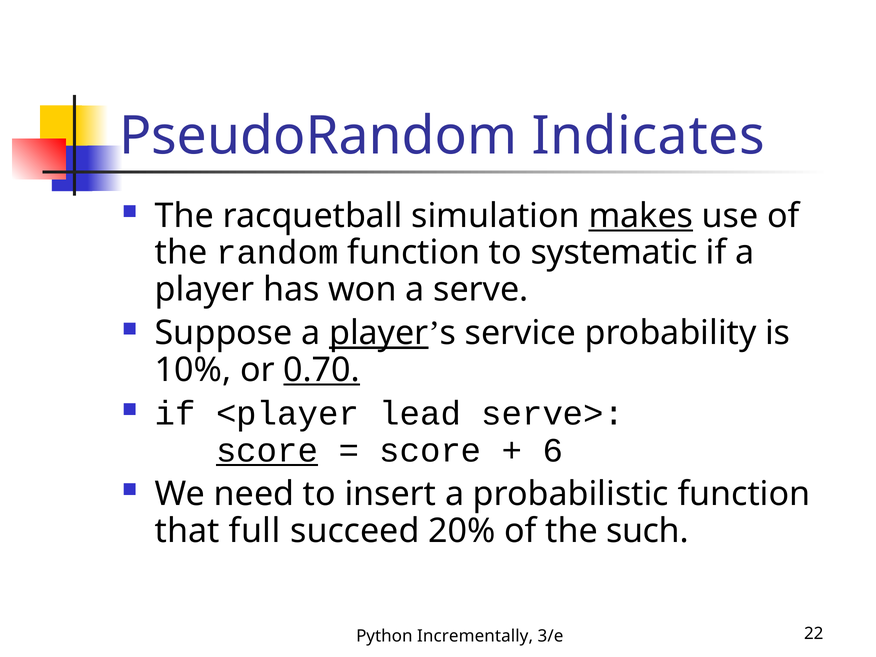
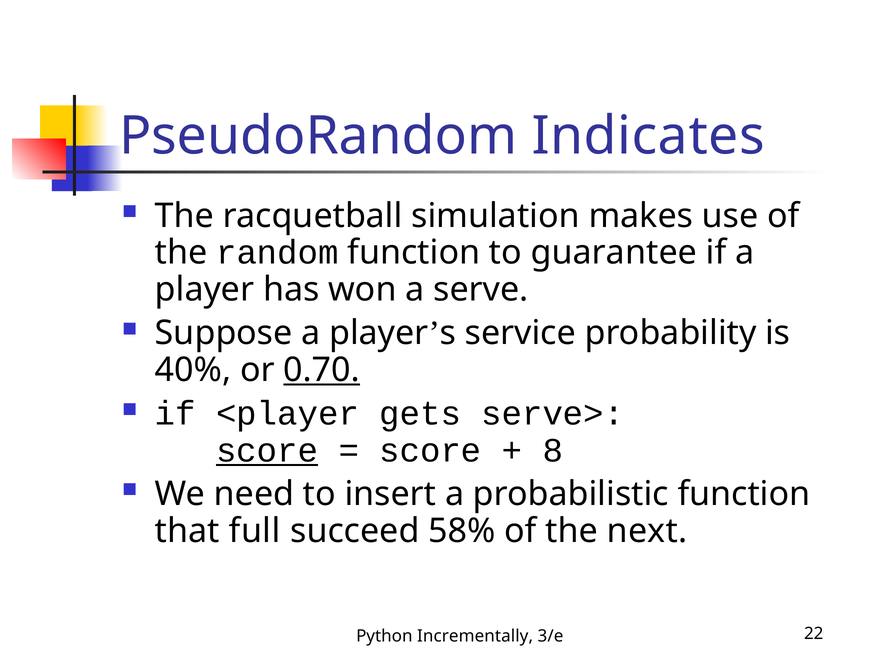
makes underline: present -> none (641, 216)
systematic: systematic -> guarantee (614, 253)
player underline: present -> none (379, 333)
10%: 10% -> 40% (193, 370)
lead: lead -> gets (420, 414)
6: 6 -> 8 (553, 450)
20%: 20% -> 58% (462, 531)
such: such -> next (647, 531)
